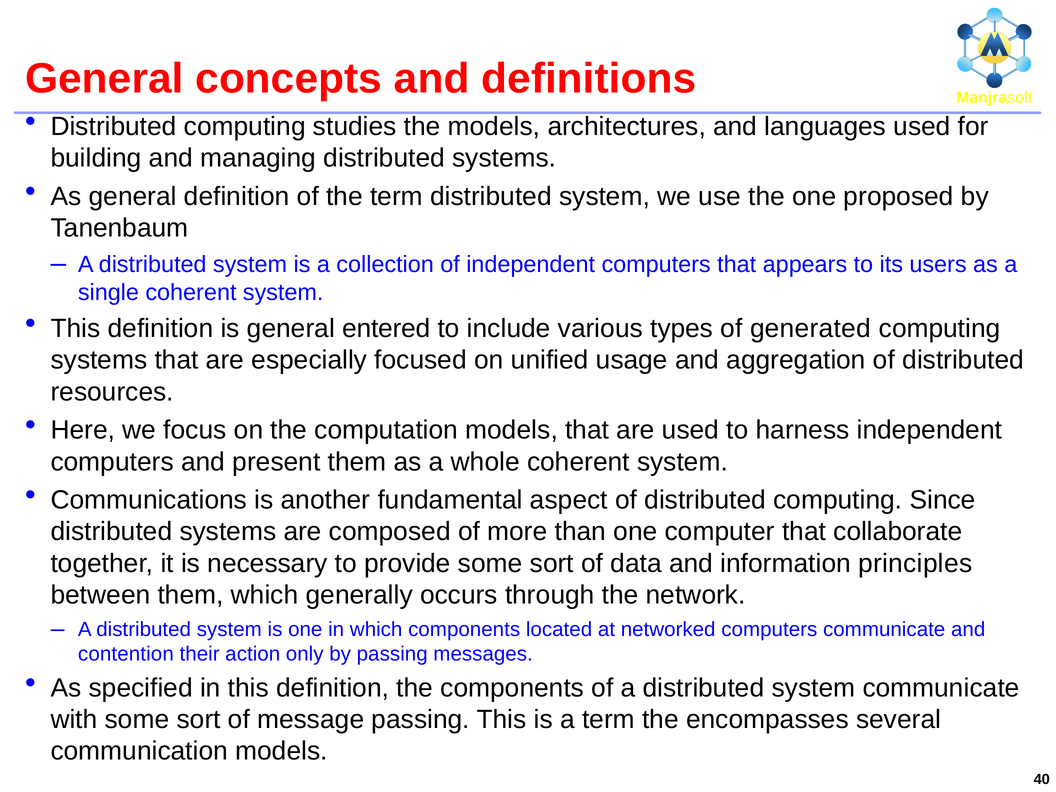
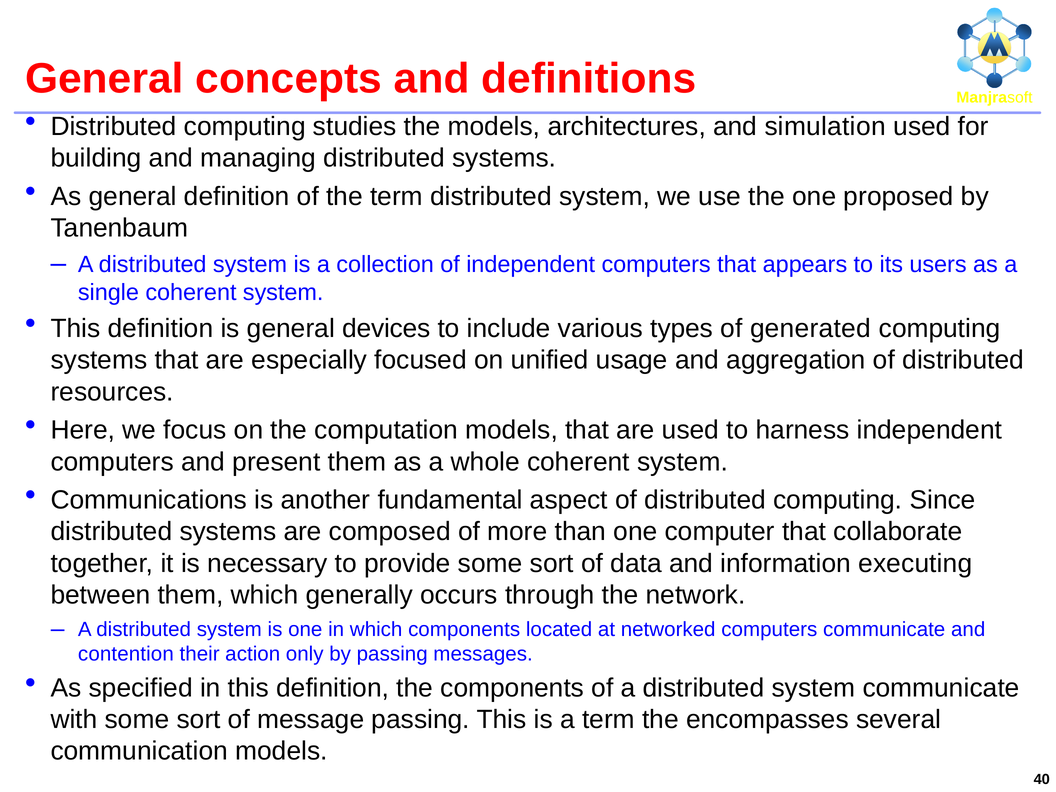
languages: languages -> simulation (825, 126)
entered: entered -> devices (386, 328)
principles: principles -> executing (915, 563)
